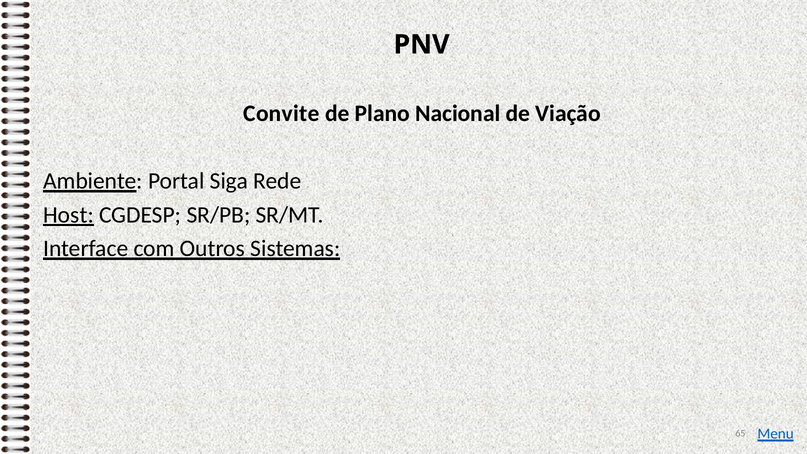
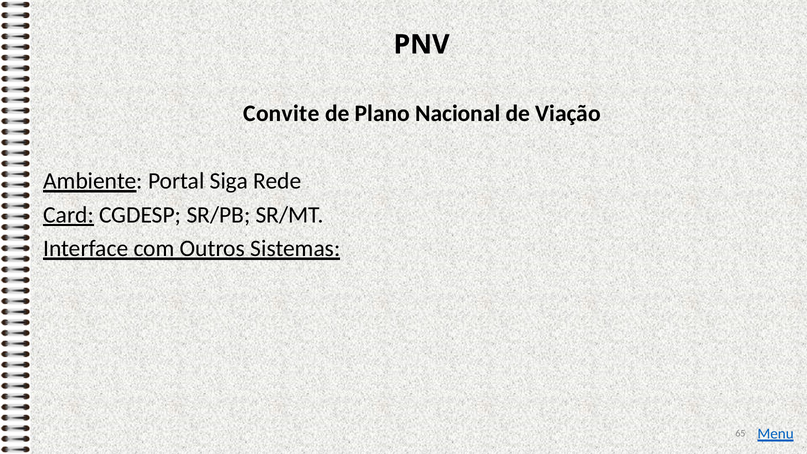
Host: Host -> Card (69, 215)
